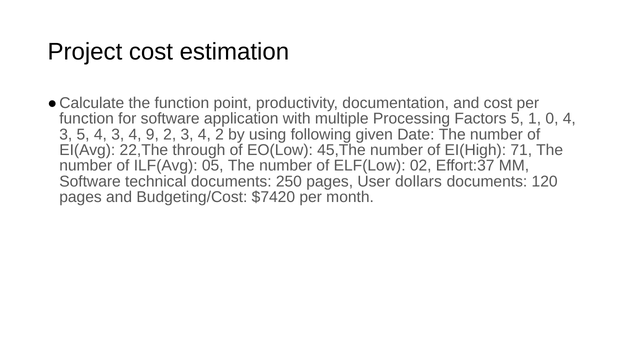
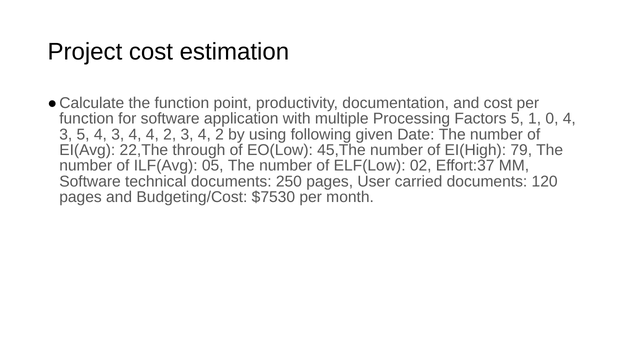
4 9: 9 -> 4 (152, 134)
71: 71 -> 79 (521, 150)
dollars: dollars -> carried (419, 181)
$7420: $7420 -> $7530 (273, 197)
